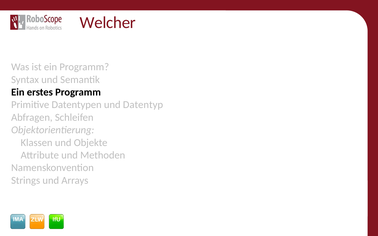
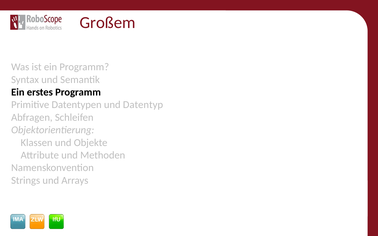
Welcher: Welcher -> Großem (108, 23)
